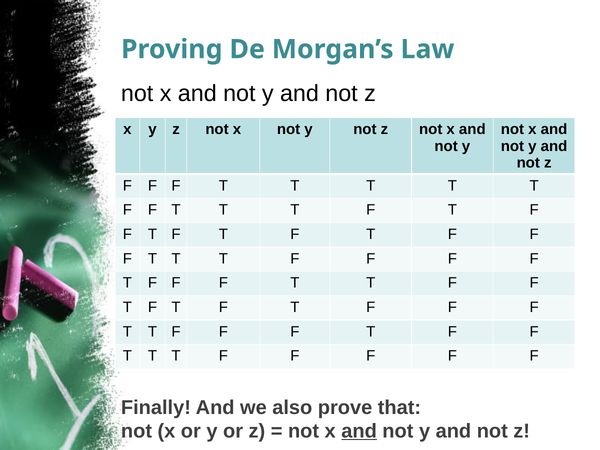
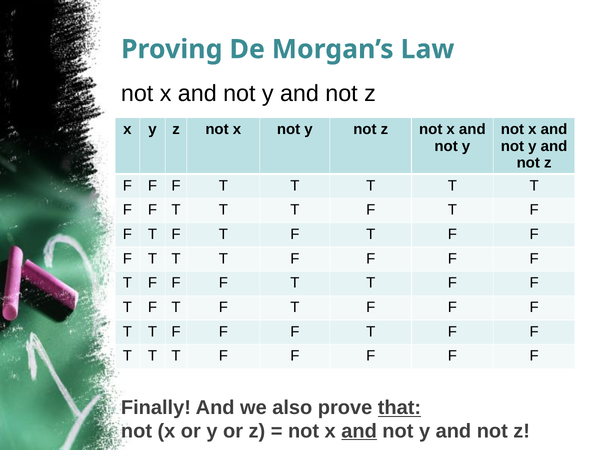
that underline: none -> present (399, 408)
